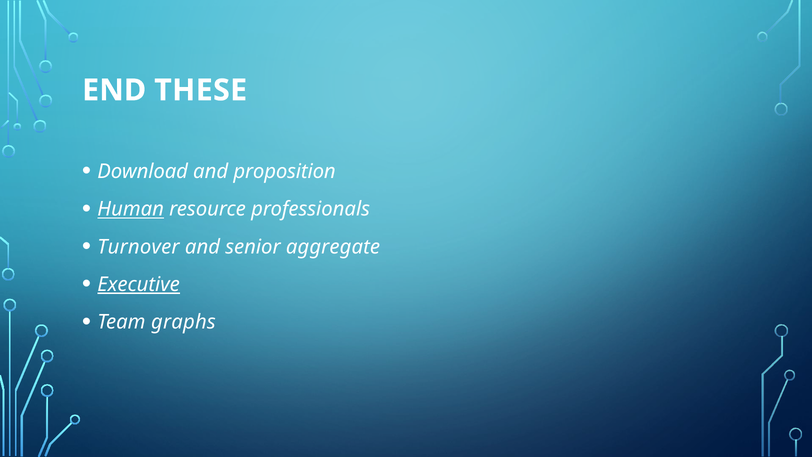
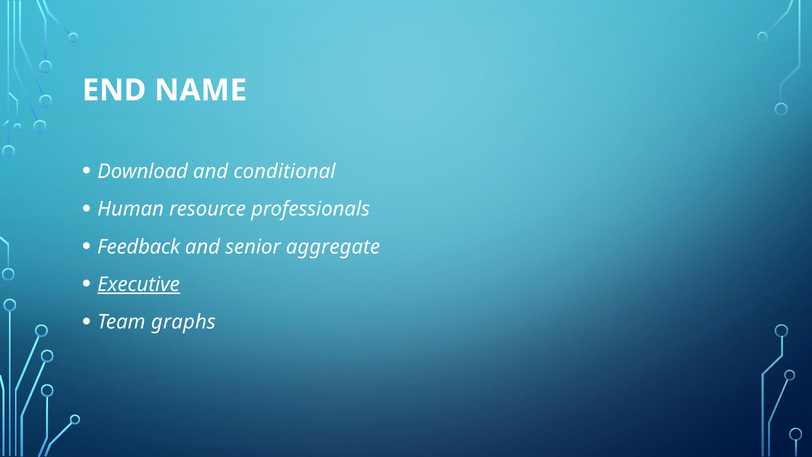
THESE: THESE -> NAME (201, 90)
proposition: proposition -> conditional (284, 171)
Human underline: present -> none (131, 209)
Turnover: Turnover -> Feedback (139, 247)
